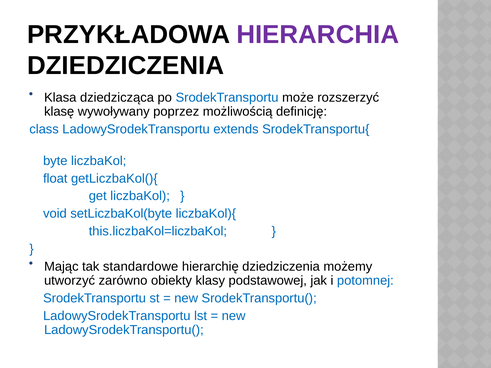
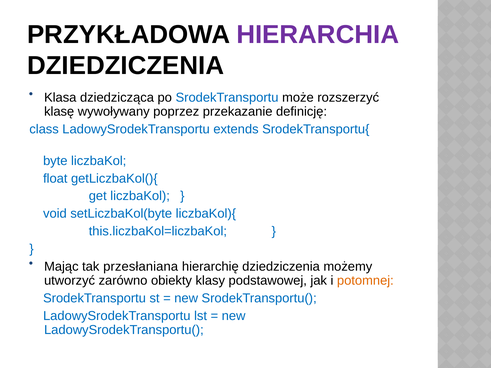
możliwością: możliwością -> przekazanie (238, 112)
standardowe: standardowe -> przesłaniana (141, 267)
potomnej colour: blue -> orange (365, 281)
